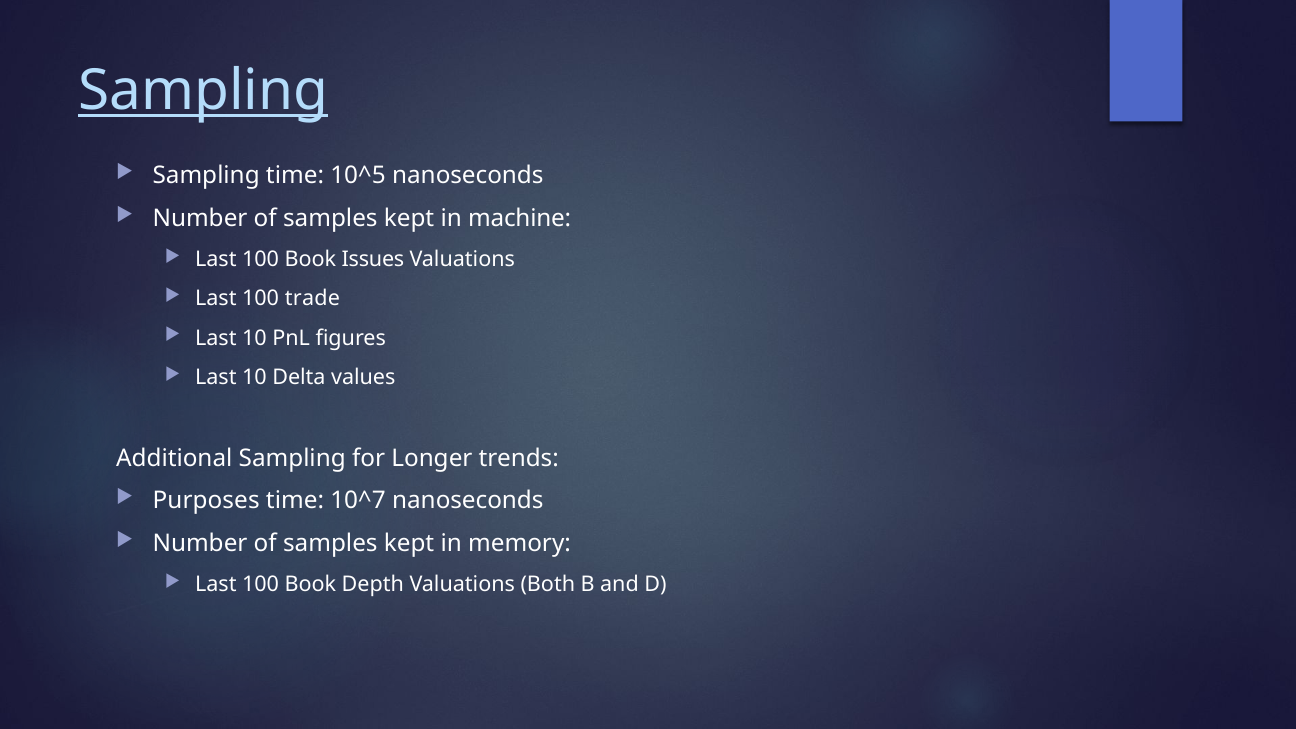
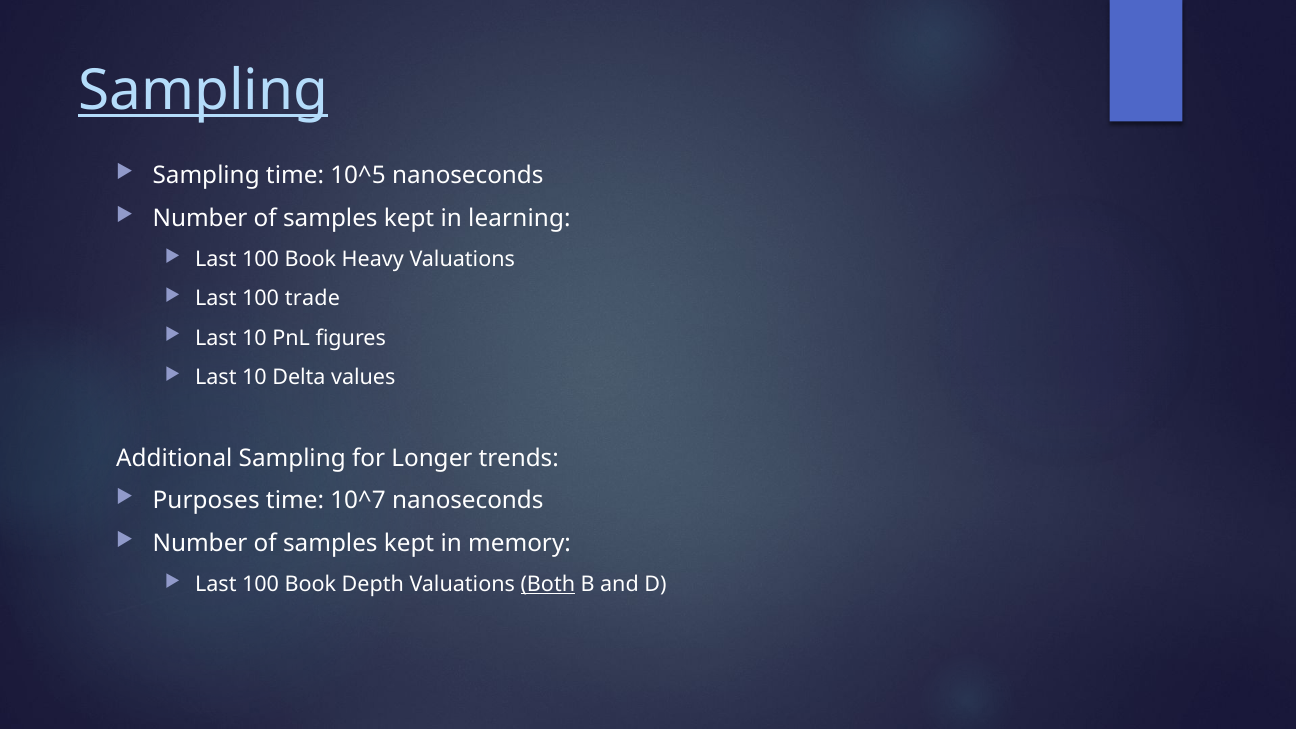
machine: machine -> learning (519, 219)
Issues: Issues -> Heavy (373, 259)
Both underline: none -> present (548, 584)
